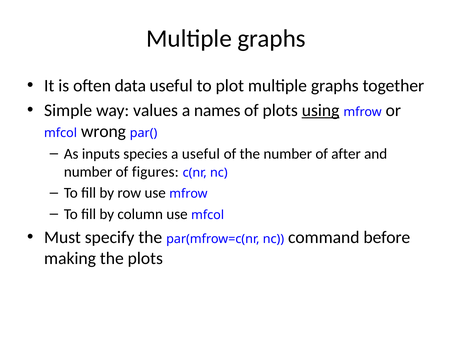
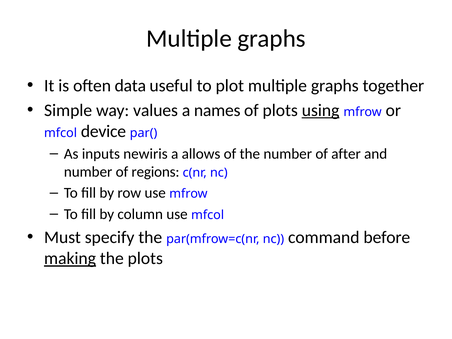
wrong: wrong -> device (103, 131)
species: species -> newiris (145, 154)
a useful: useful -> allows (201, 154)
figures: figures -> regions (155, 172)
making underline: none -> present (70, 258)
